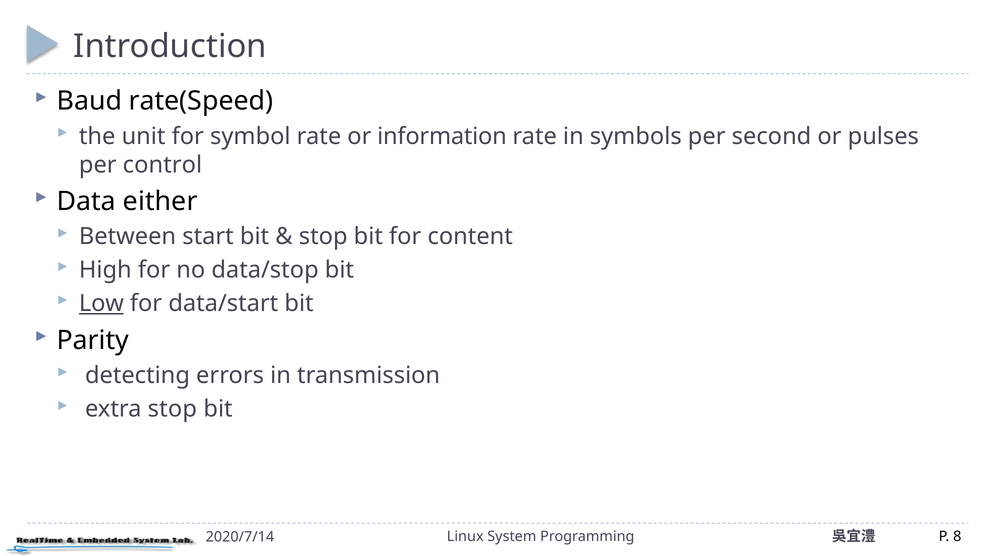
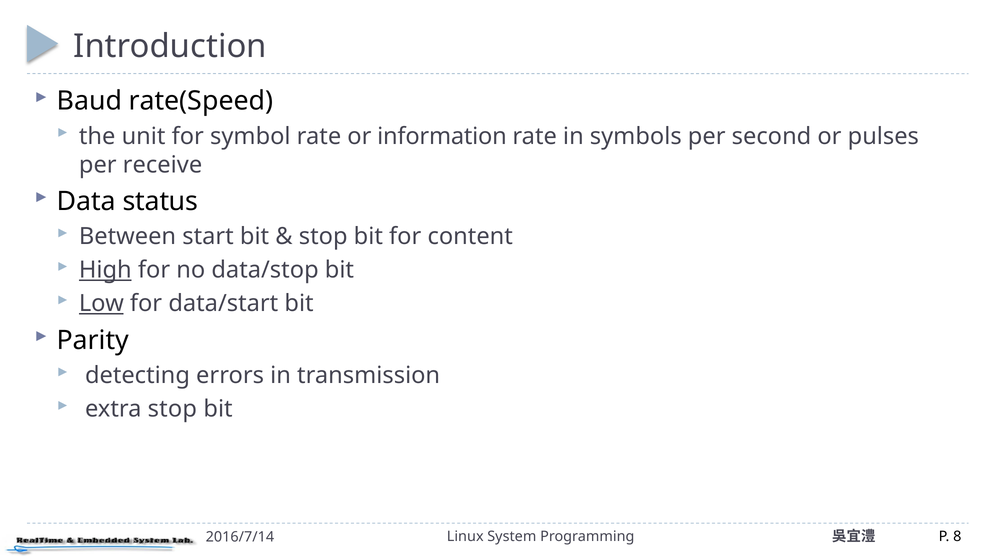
control: control -> receive (162, 165)
either: either -> status (160, 201)
High underline: none -> present (105, 270)
2020/7/14: 2020/7/14 -> 2016/7/14 (240, 537)
